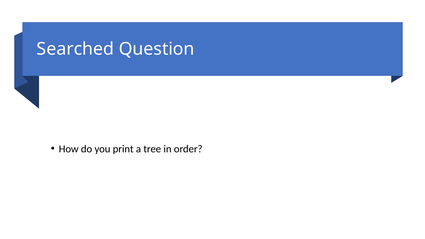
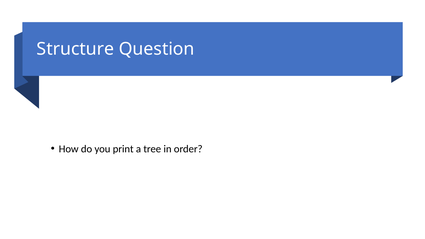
Searched: Searched -> Structure (75, 49)
